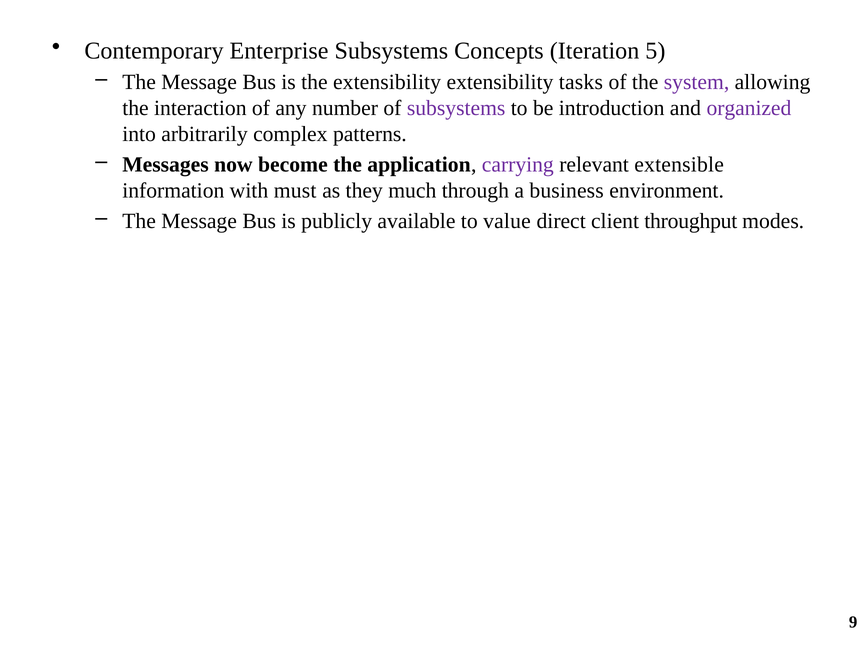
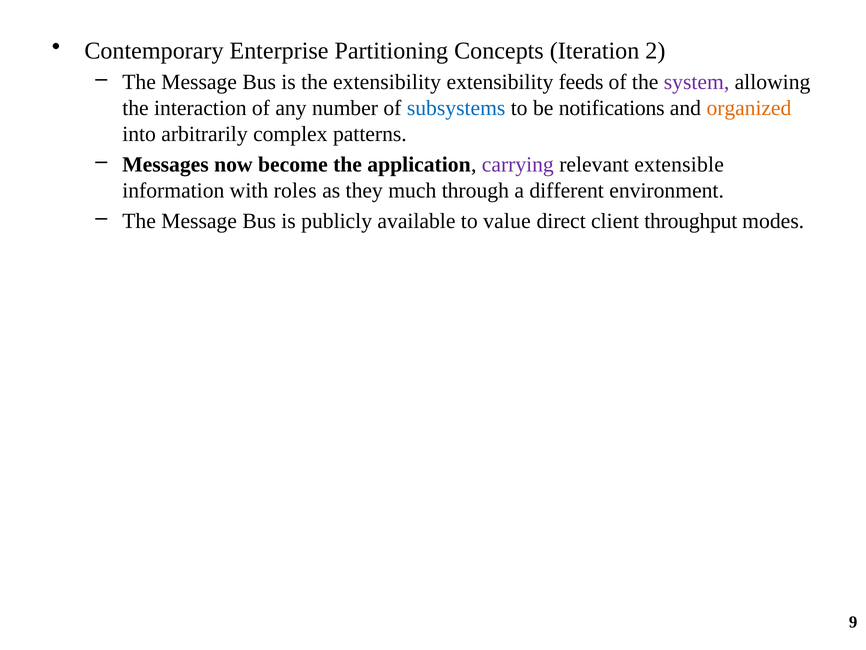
Enterprise Subsystems: Subsystems -> Partitioning (391, 51)
5: 5 -> 2 (655, 51)
tasks: tasks -> feeds (581, 82)
subsystems colour: purple -> blue (456, 108)
introduction: introduction -> notifications (612, 108)
organized colour: purple -> orange (749, 108)
must: must -> roles (295, 191)
business: business -> different (567, 191)
